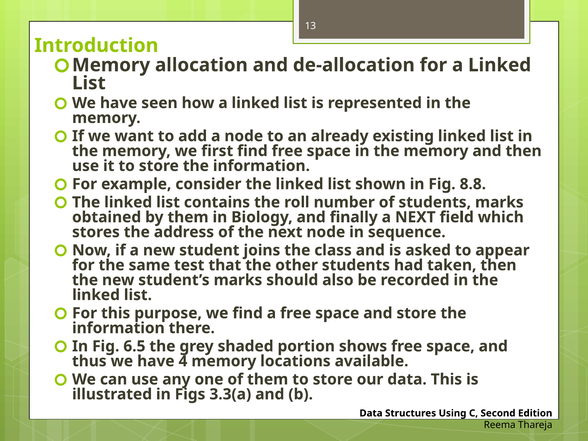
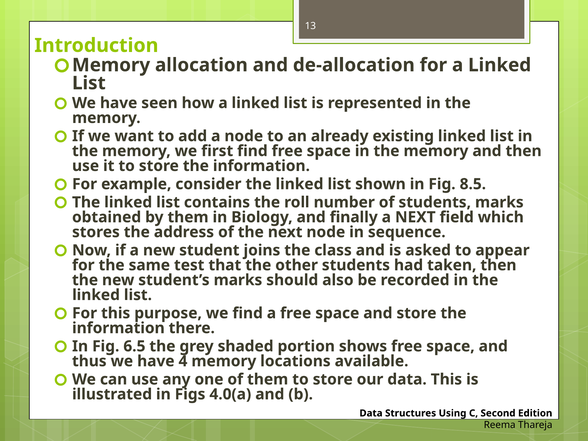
8.8: 8.8 -> 8.5 (473, 184)
3.3(a: 3.3(a -> 4.0(a (230, 394)
